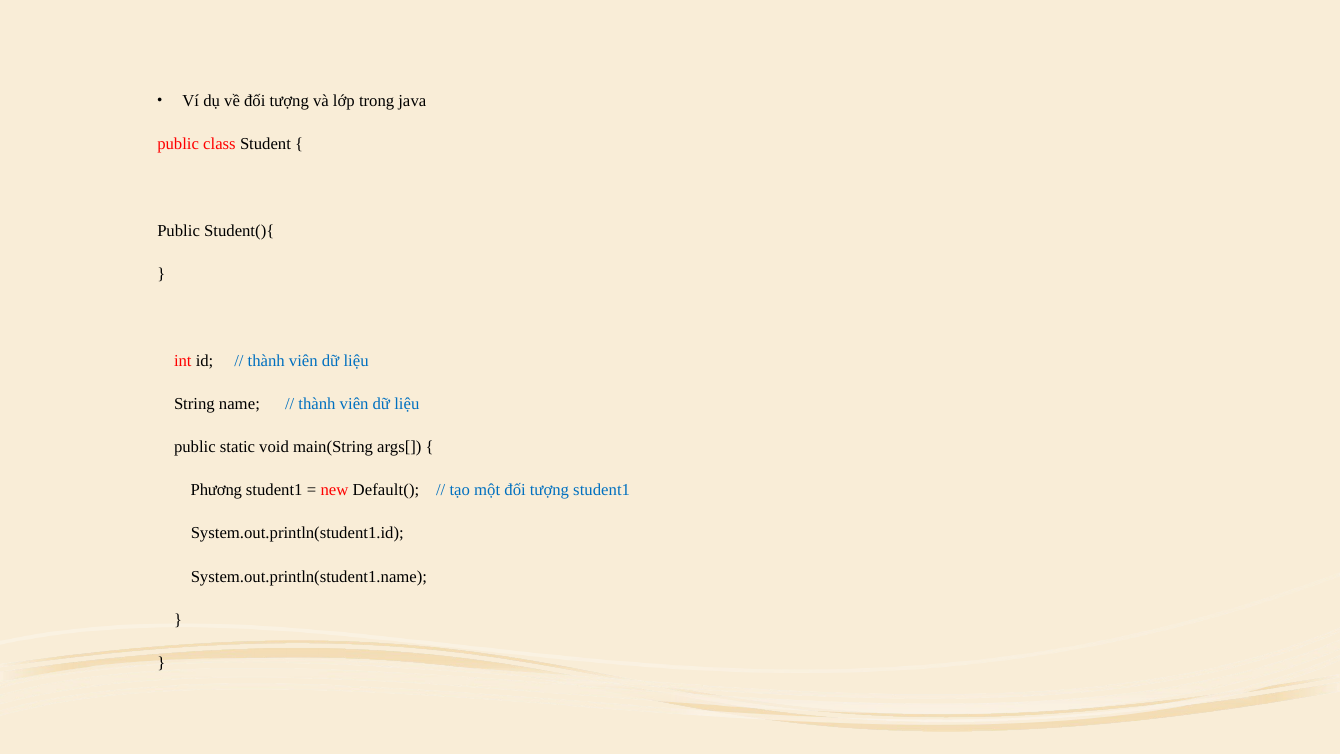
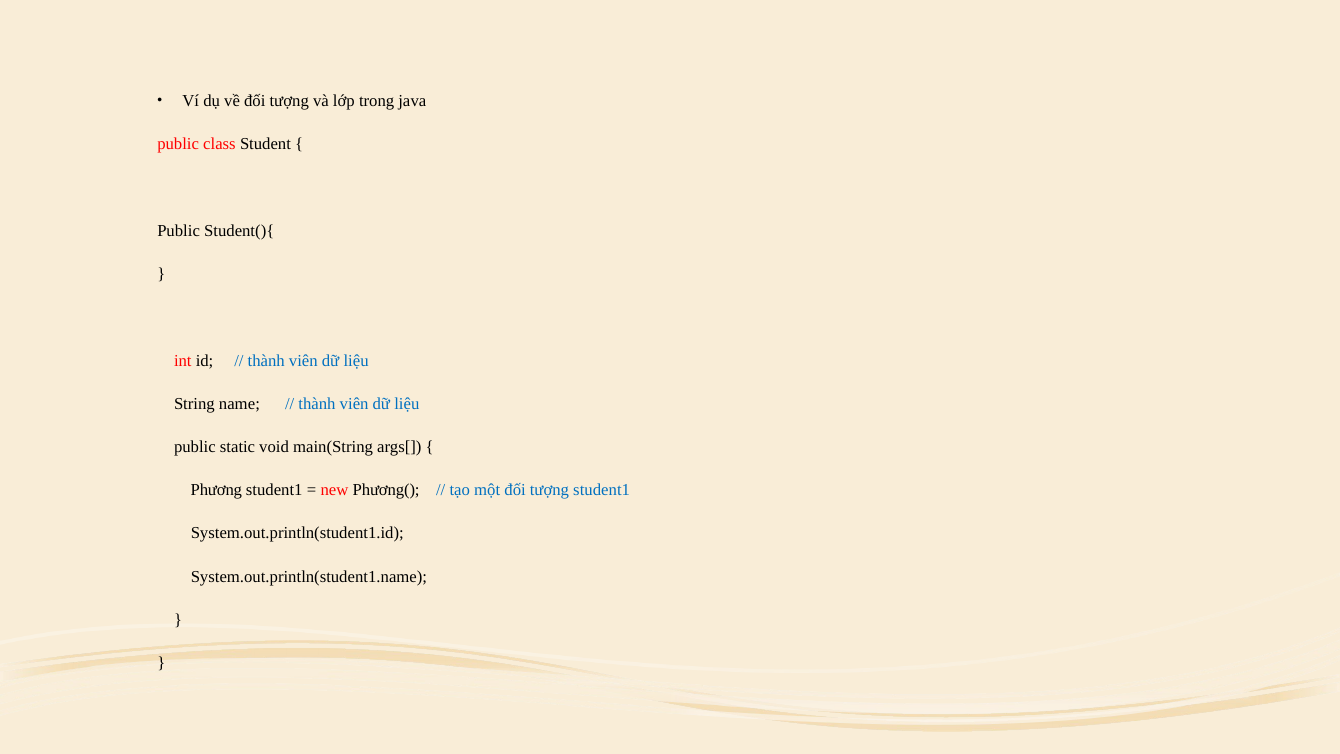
Default(: Default( -> Phương( (386, 490)
